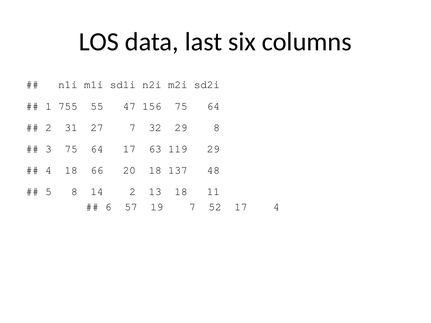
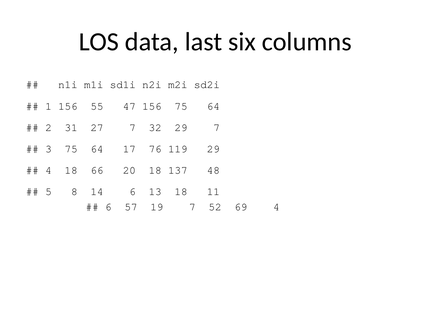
1 755: 755 -> 156 (68, 106)
29 8: 8 -> 7 (217, 128)
63: 63 -> 76 (155, 149)
14 2: 2 -> 6 (133, 192)
52 17: 17 -> 69 (241, 207)
